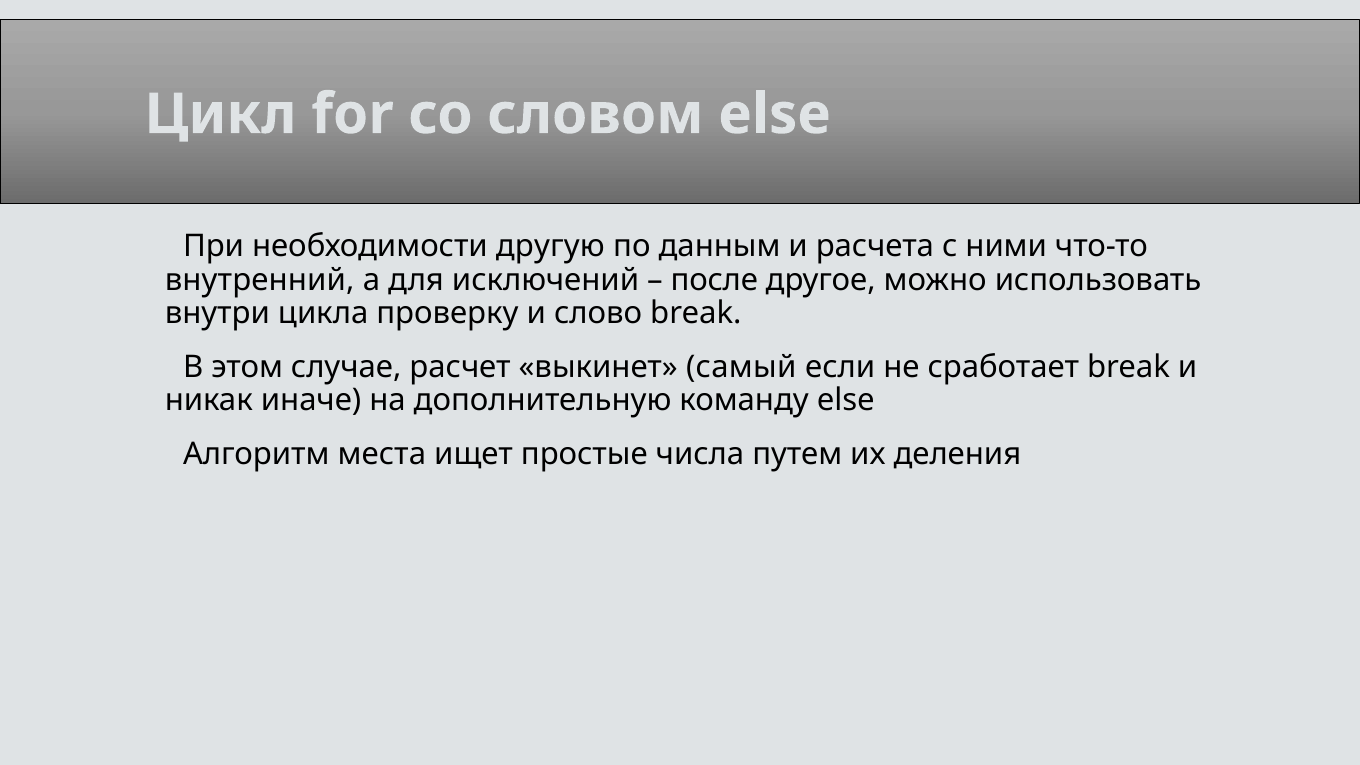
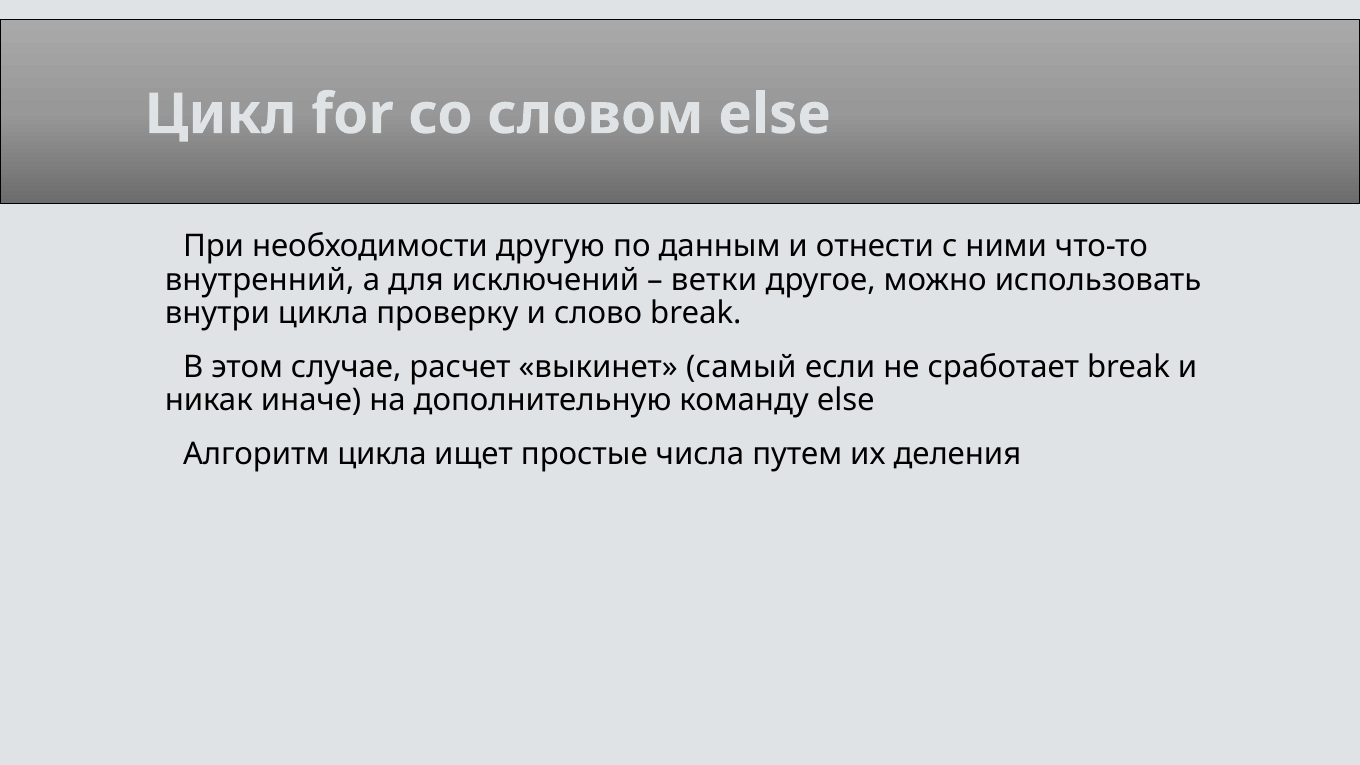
расчета: расчета -> отнести (875, 246)
после: после -> ветки (714, 280)
места: места -> цикла (382, 454)
